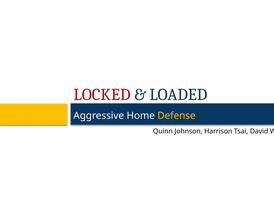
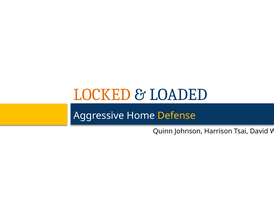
LOCKED colour: red -> orange (102, 95)
